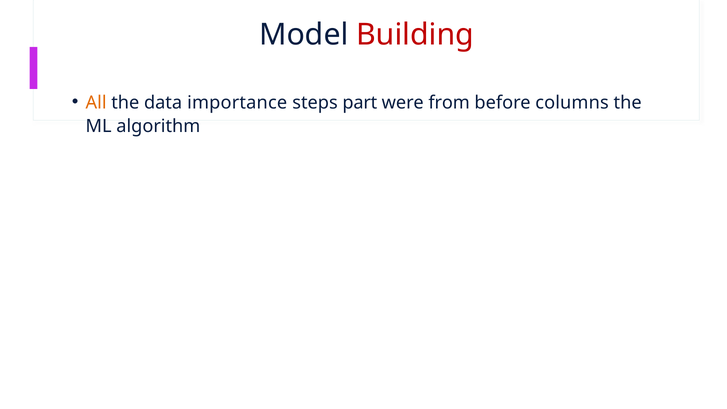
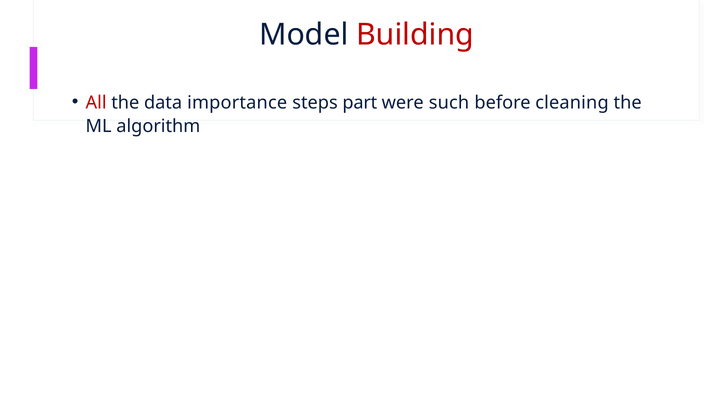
All colour: orange -> red (96, 102)
from: from -> such (449, 102)
columns: columns -> cleaning (572, 102)
